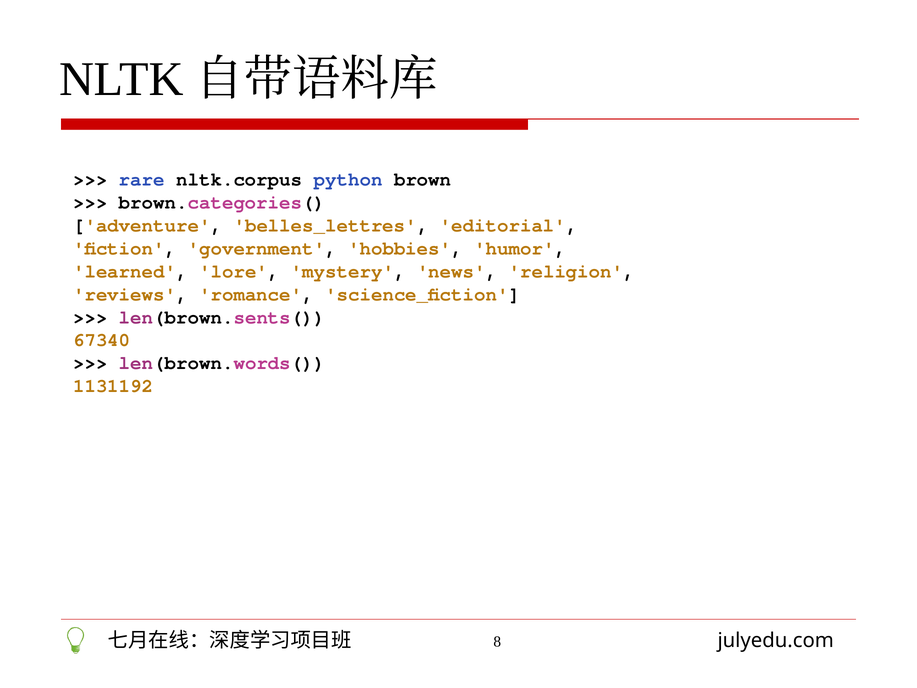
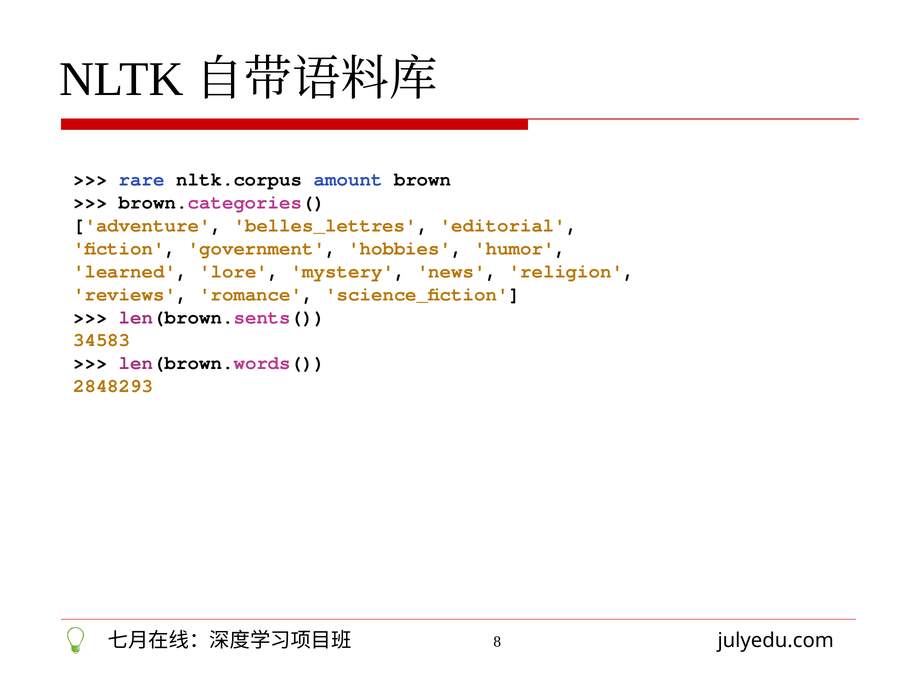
python: python -> amount (348, 180)
67340: 67340 -> 34583 (102, 340)
1131192: 1131192 -> 2848293 (113, 386)
